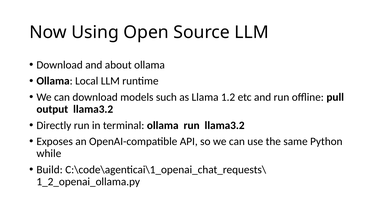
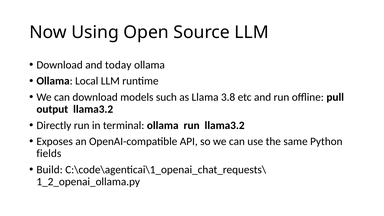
about: about -> today (118, 65)
1.2: 1.2 -> 3.8 (228, 97)
while: while -> fields (49, 154)
